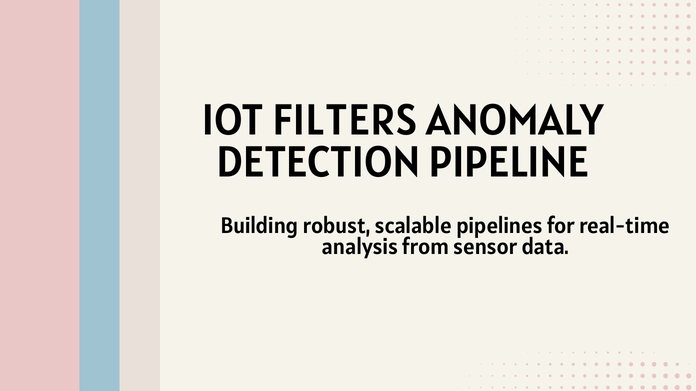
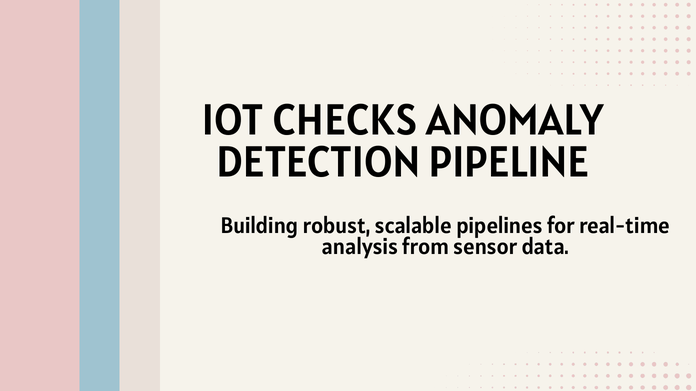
FILTERS: FILTERS -> CHECKS (345, 121)
